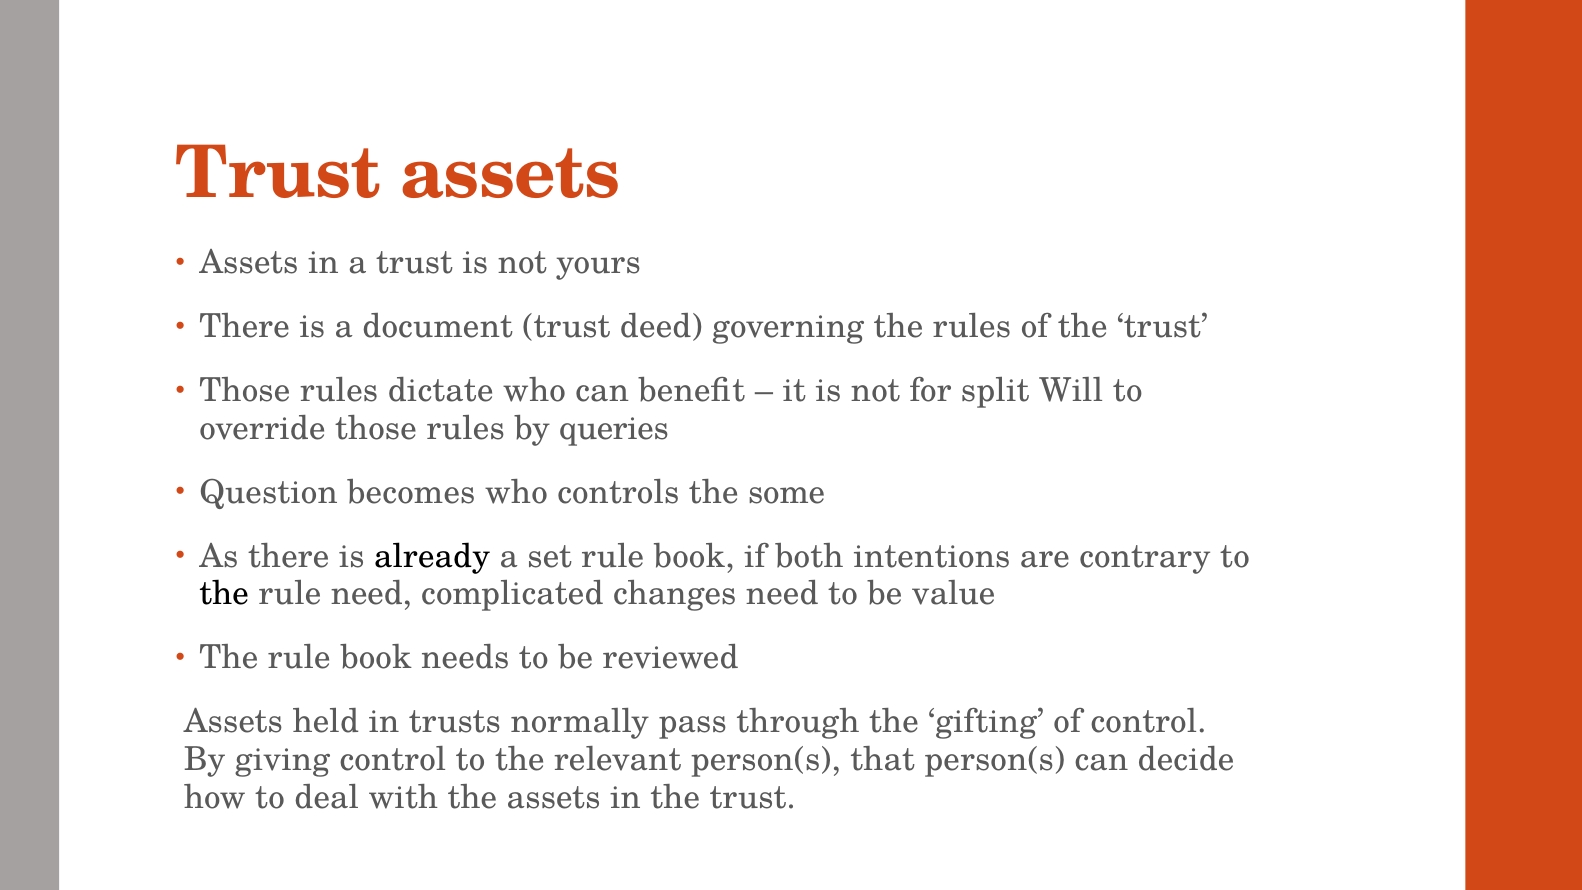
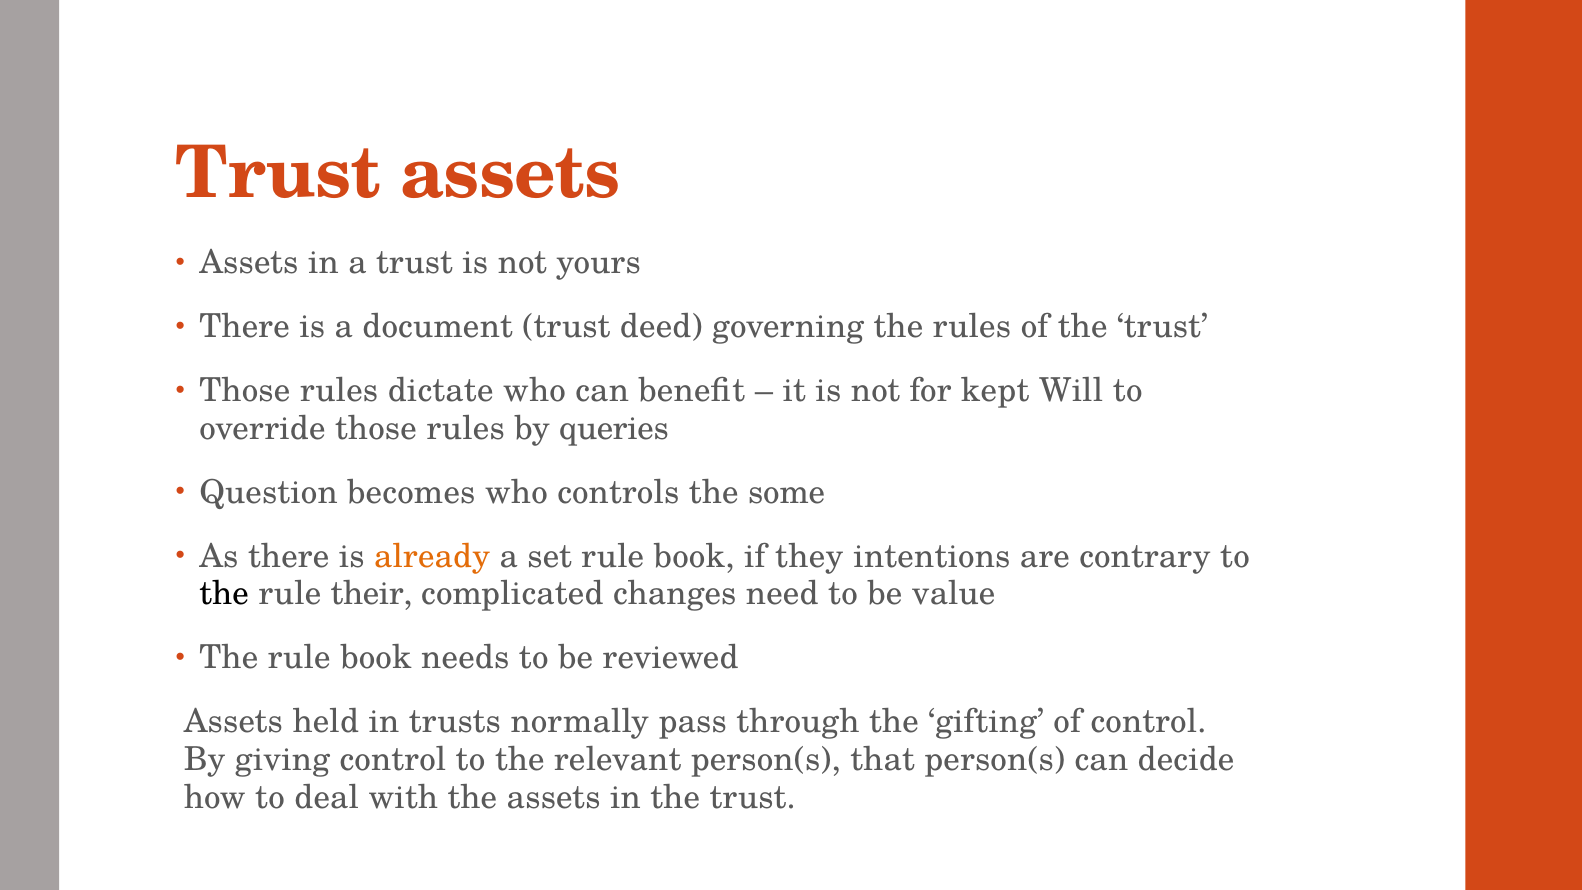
split: split -> kept (995, 391)
already colour: black -> orange (432, 556)
both: both -> they (809, 556)
rule need: need -> their (372, 594)
